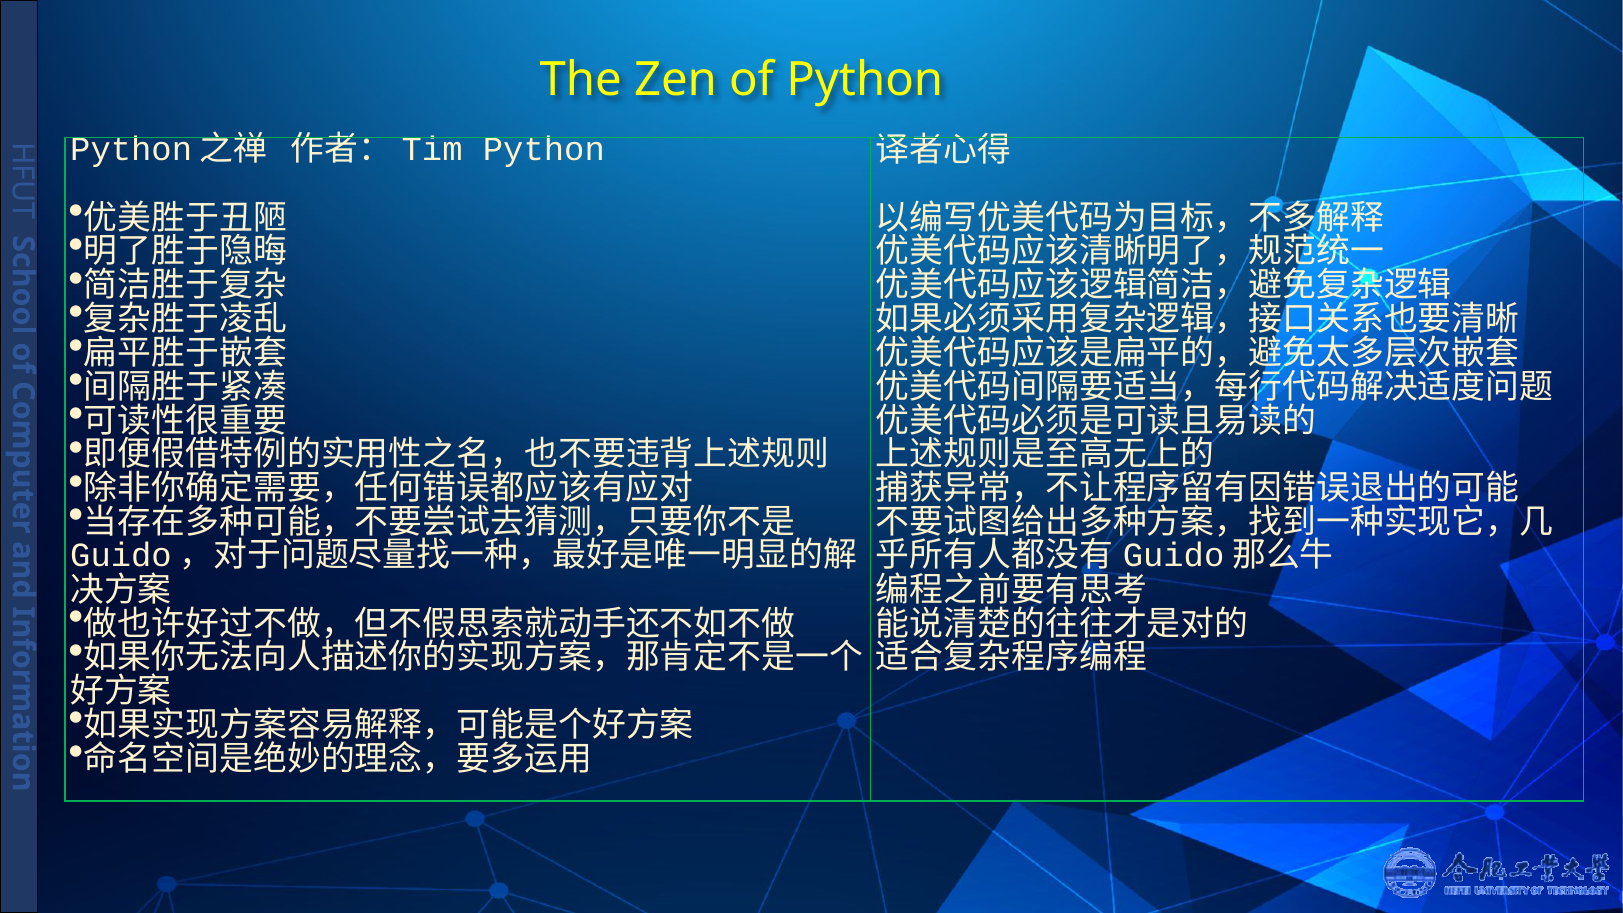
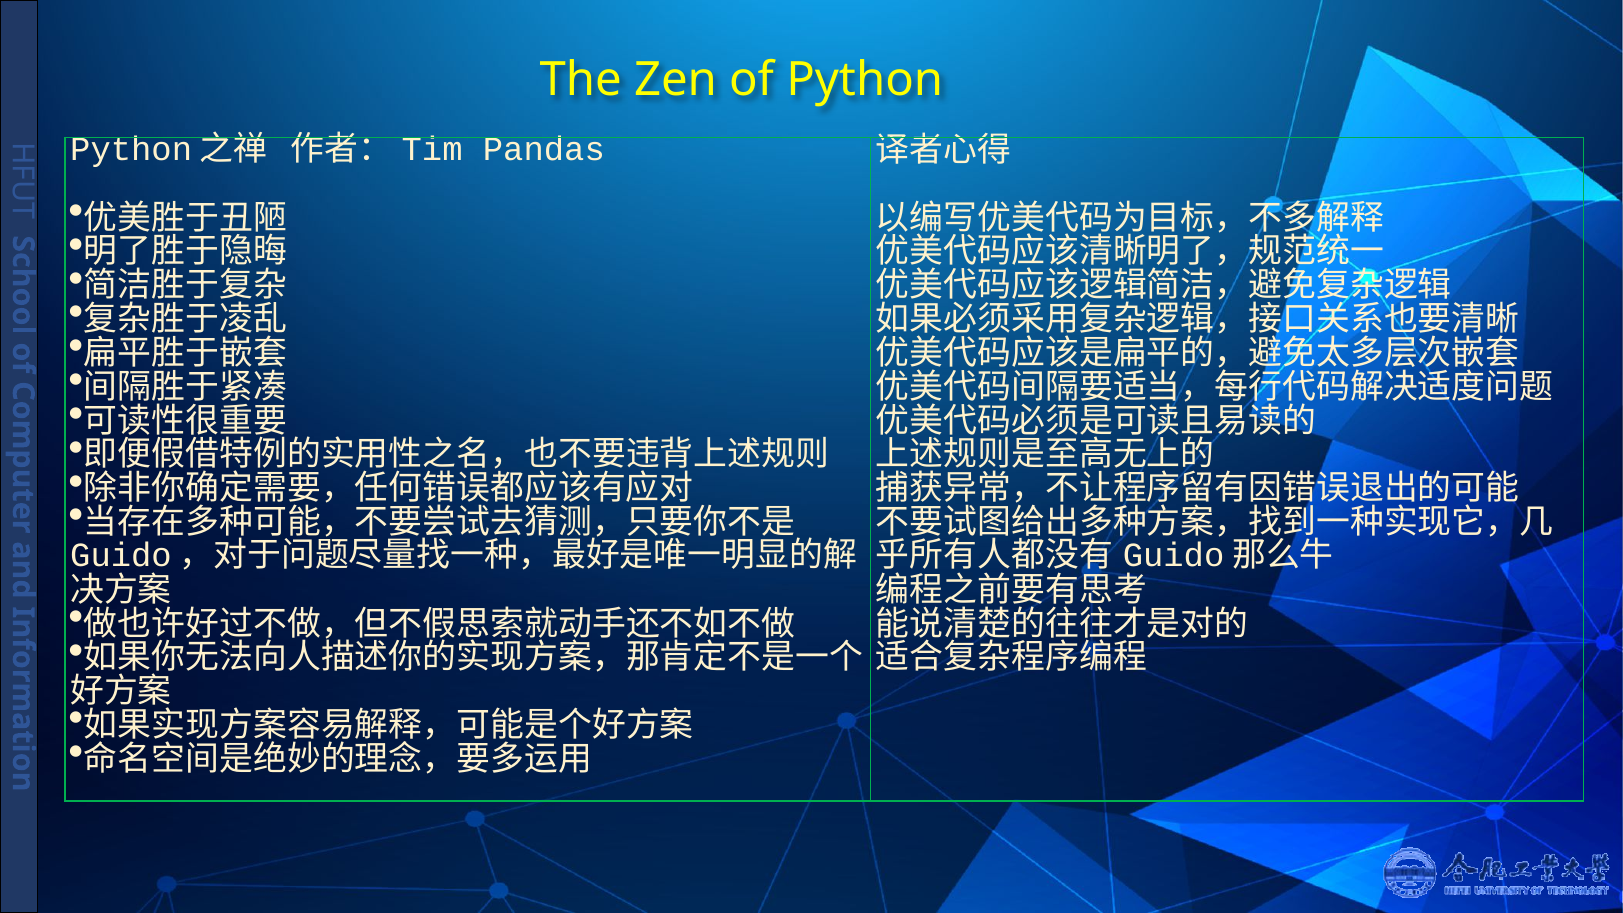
Python: Python -> Pandas (544, 150)
